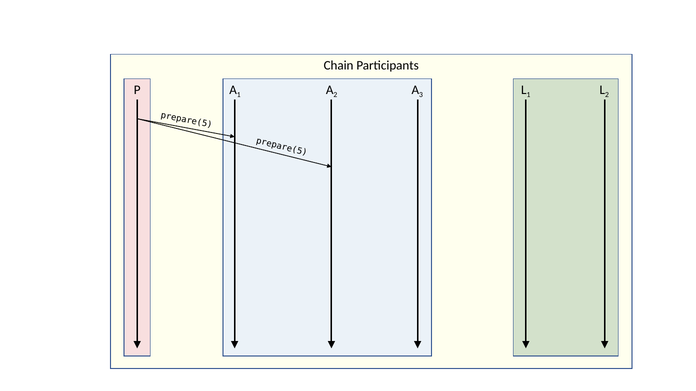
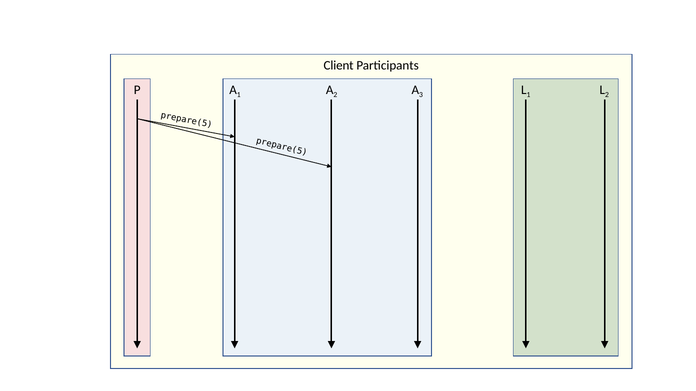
Chain: Chain -> Client (339, 66)
